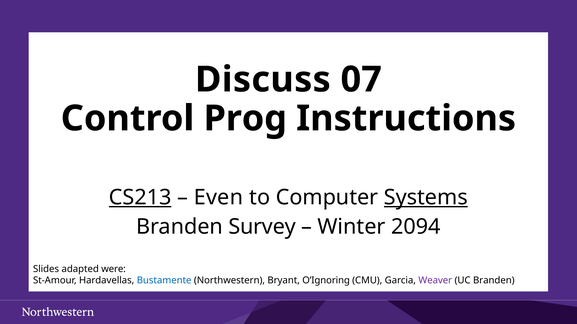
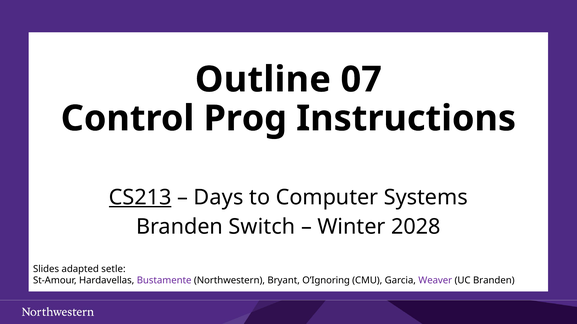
Discuss: Discuss -> Outline (263, 80)
Even: Even -> Days (218, 198)
Systems underline: present -> none (426, 198)
Survey: Survey -> Switch (262, 227)
2094: 2094 -> 2028 (416, 227)
were: were -> setle (113, 269)
Bustamente colour: blue -> purple (164, 281)
